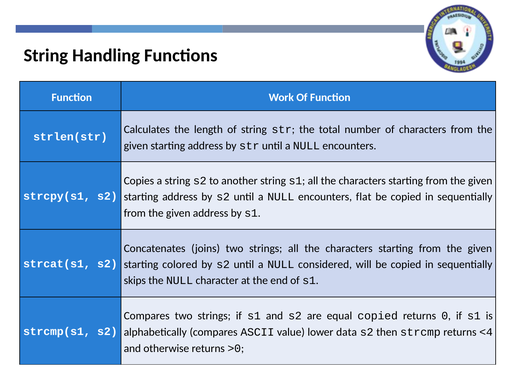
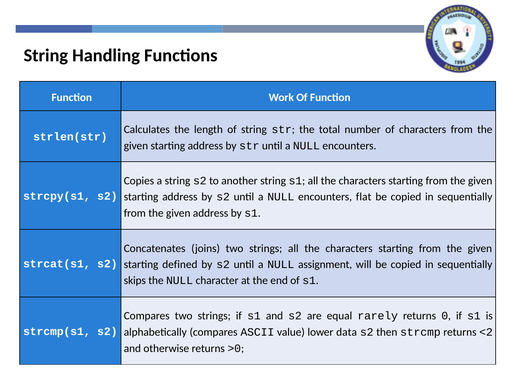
colored: colored -> defined (180, 264)
considered: considered -> assignment (325, 264)
equal copied: copied -> rarely (378, 316)
<4: <4 -> <2 (486, 332)
